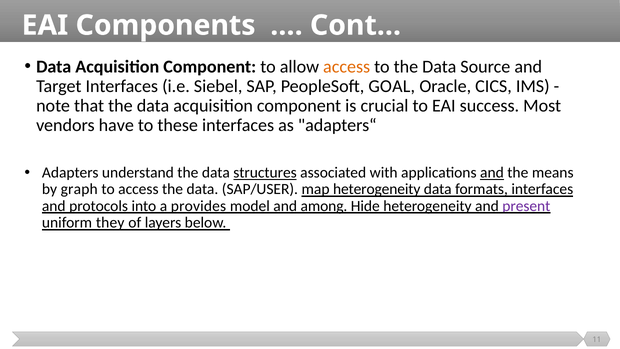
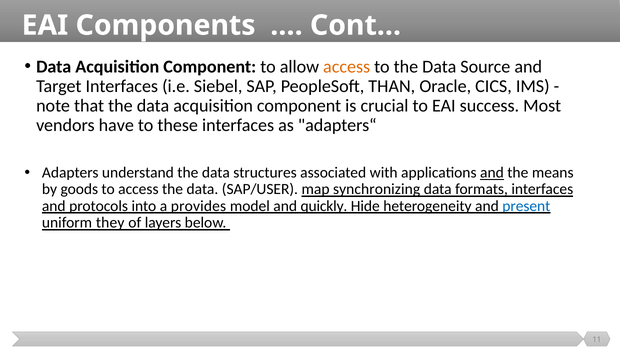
GOAL: GOAL -> THAN (392, 86)
structures underline: present -> none (265, 172)
graph: graph -> goods (79, 189)
map heterogeneity: heterogeneity -> synchronizing (377, 189)
among: among -> quickly (324, 206)
present colour: purple -> blue (526, 206)
